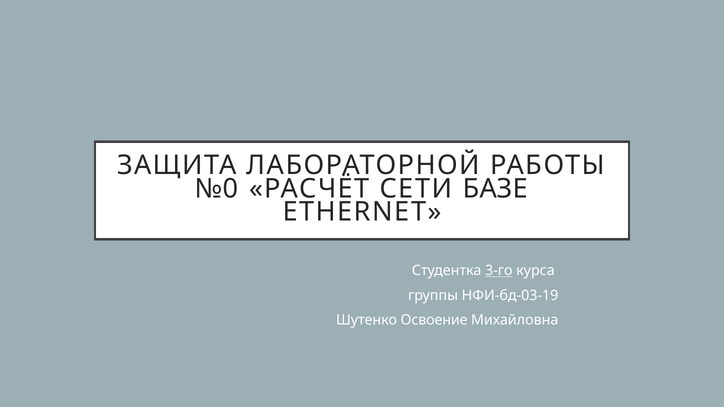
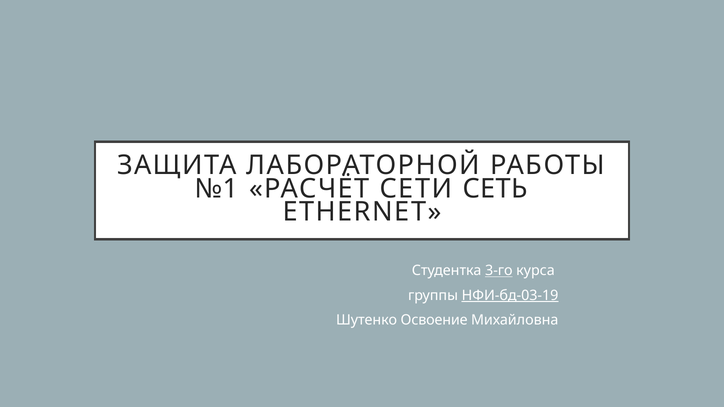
№0: №0 -> №1 (217, 189)
БАЗЕ: БАЗЕ -> СЕТЬ (495, 189)
НФИ-бд-03-19 underline: none -> present (510, 296)
